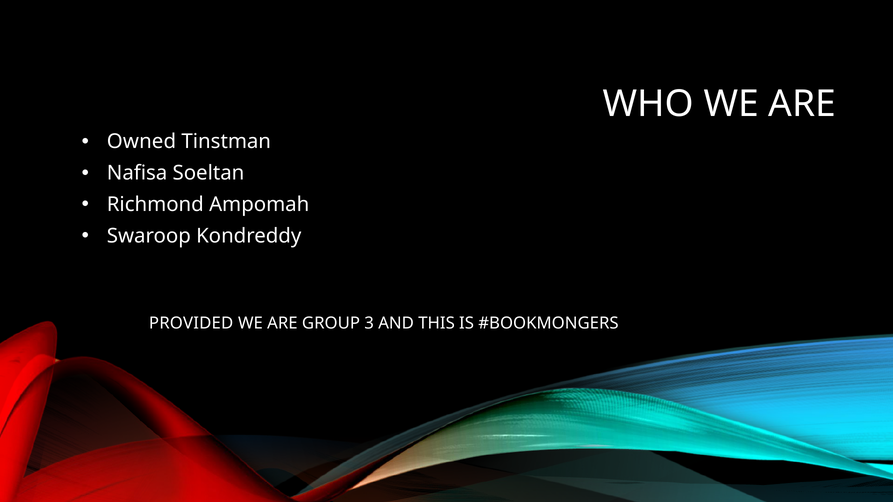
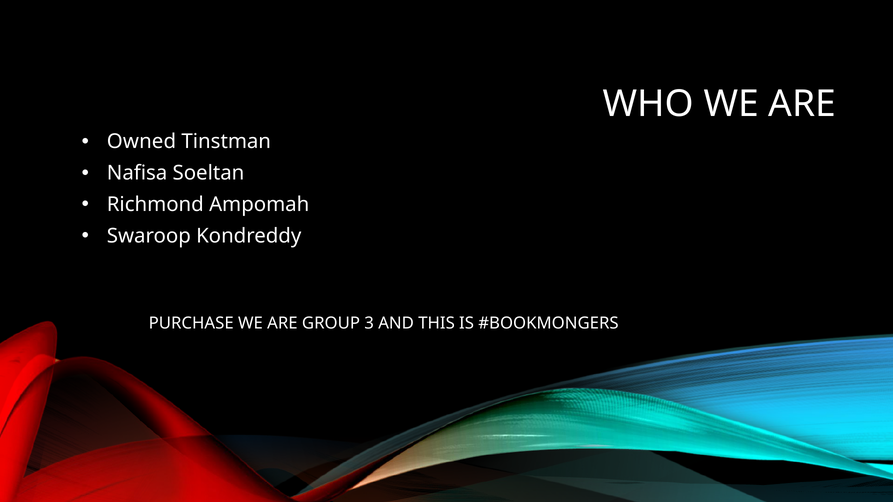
PROVIDED: PROVIDED -> PURCHASE (191, 324)
